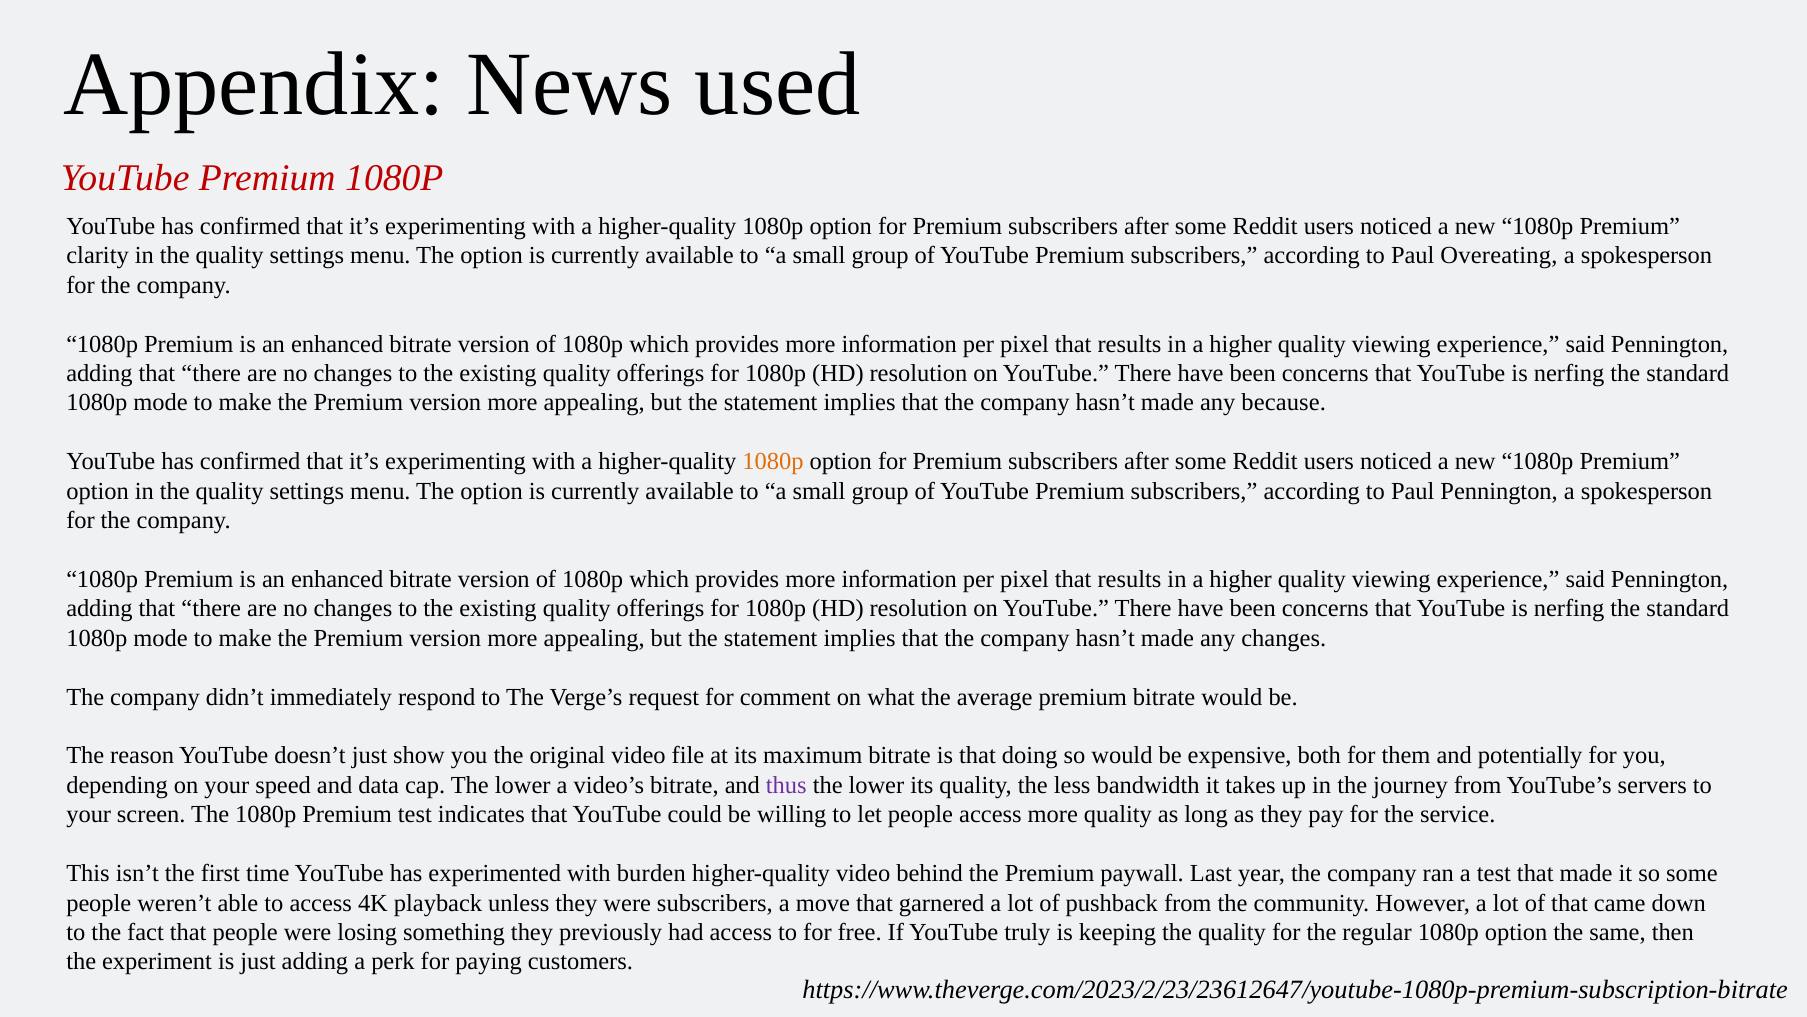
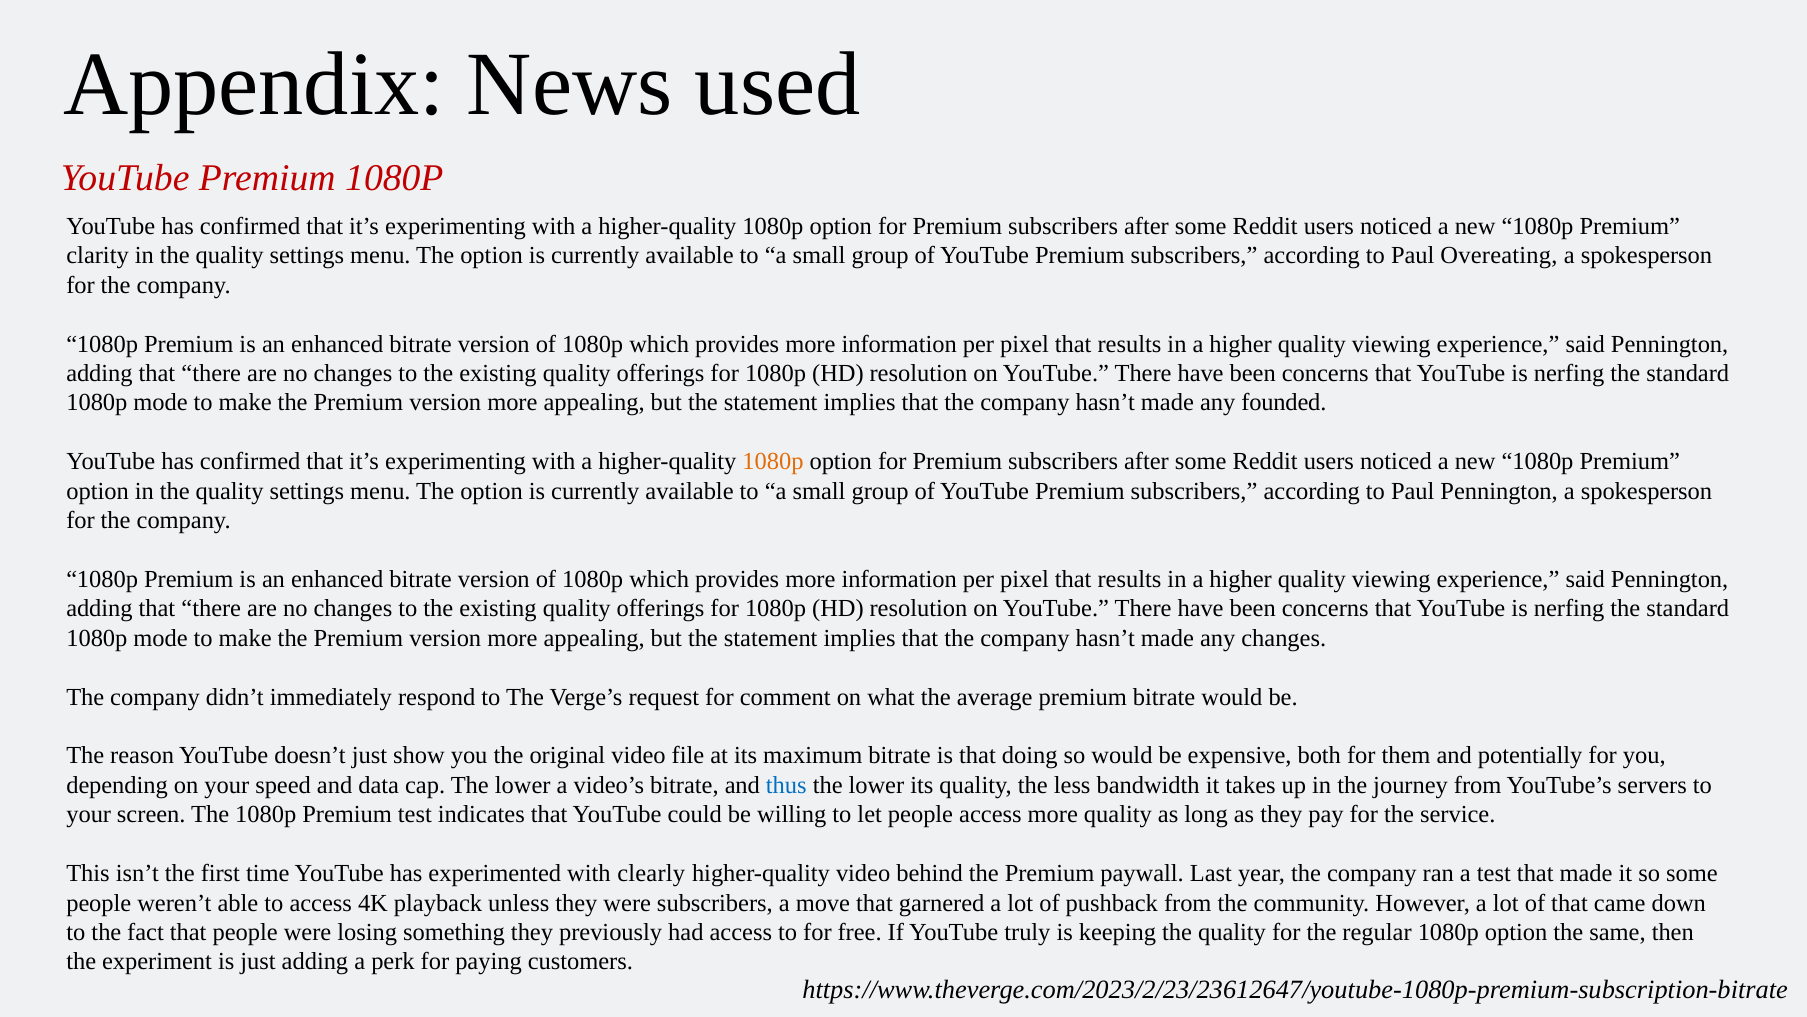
because: because -> founded (1284, 403)
thus colour: purple -> blue (786, 785)
burden: burden -> clearly (651, 873)
